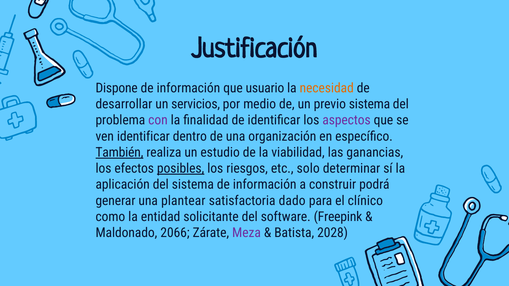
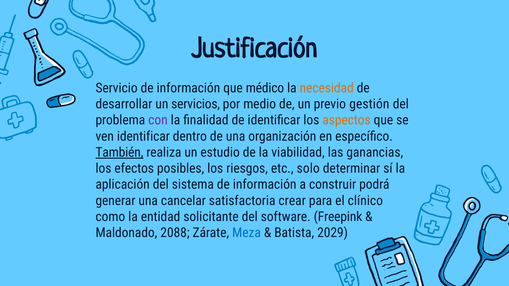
Dispone: Dispone -> Servicio (117, 88)
usuario: usuario -> médico (265, 88)
previo sistema: sistema -> gestión (369, 104)
aspectos colour: purple -> orange (347, 120)
posibles underline: present -> none (181, 169)
plantear: plantear -> cancelar (183, 201)
dado: dado -> crear (292, 201)
2066: 2066 -> 2088 (175, 233)
Meza colour: purple -> blue (247, 233)
2028: 2028 -> 2029 (333, 233)
